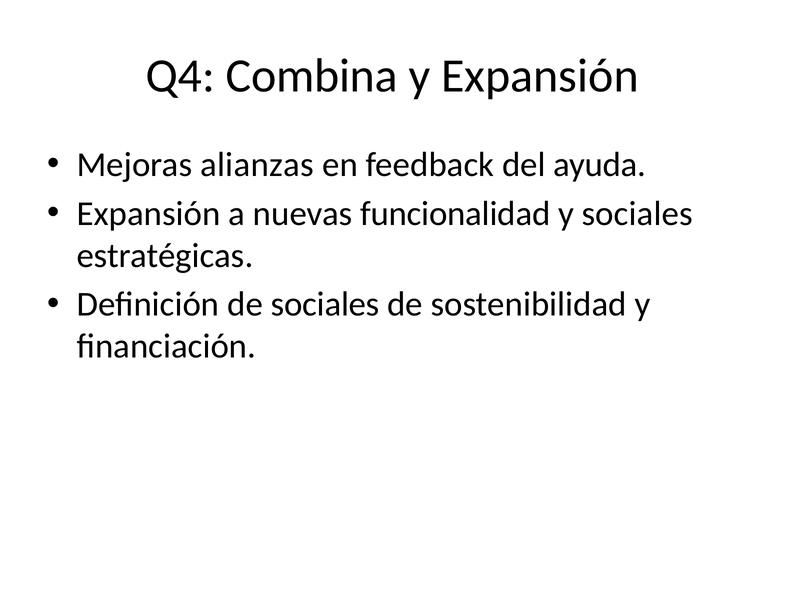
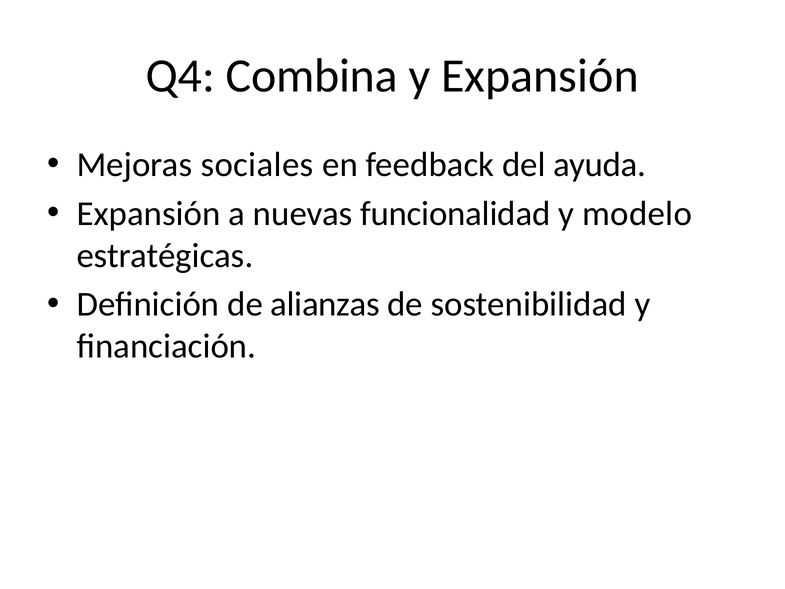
alianzas: alianzas -> sociales (257, 165)
y sociales: sociales -> modelo (637, 214)
de sociales: sociales -> alianzas (325, 304)
